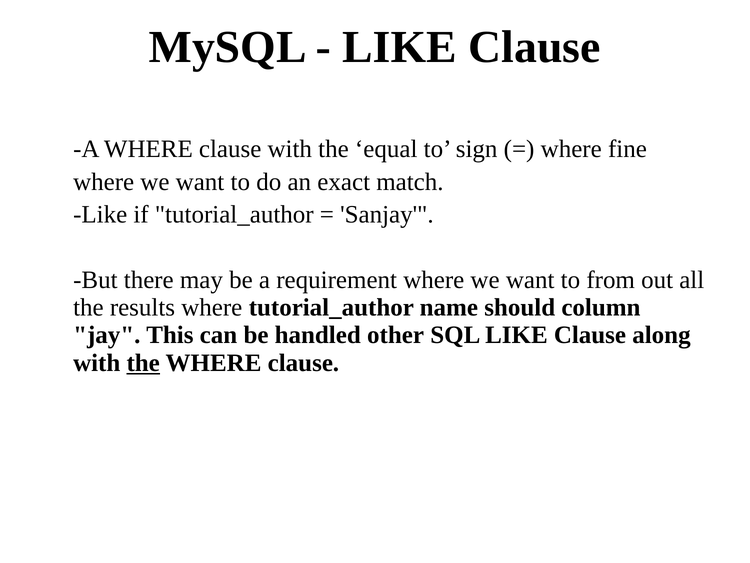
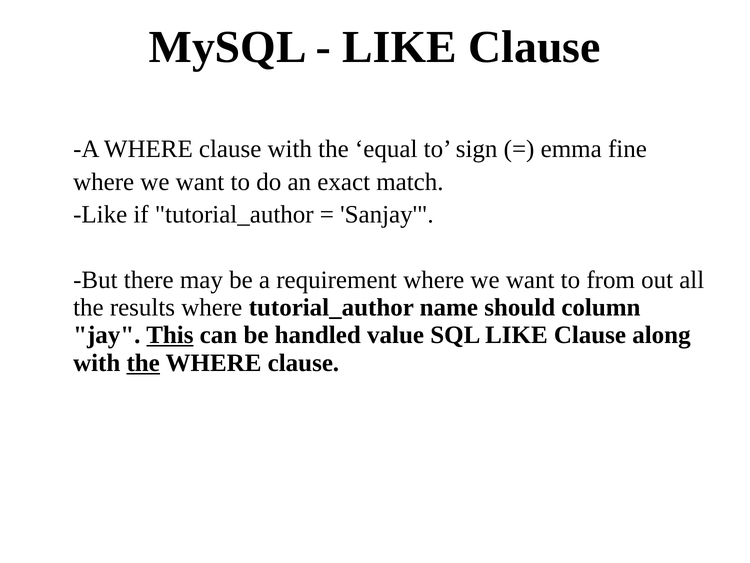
where: where -> emma (571, 149)
This underline: none -> present (170, 335)
other: other -> value (396, 335)
